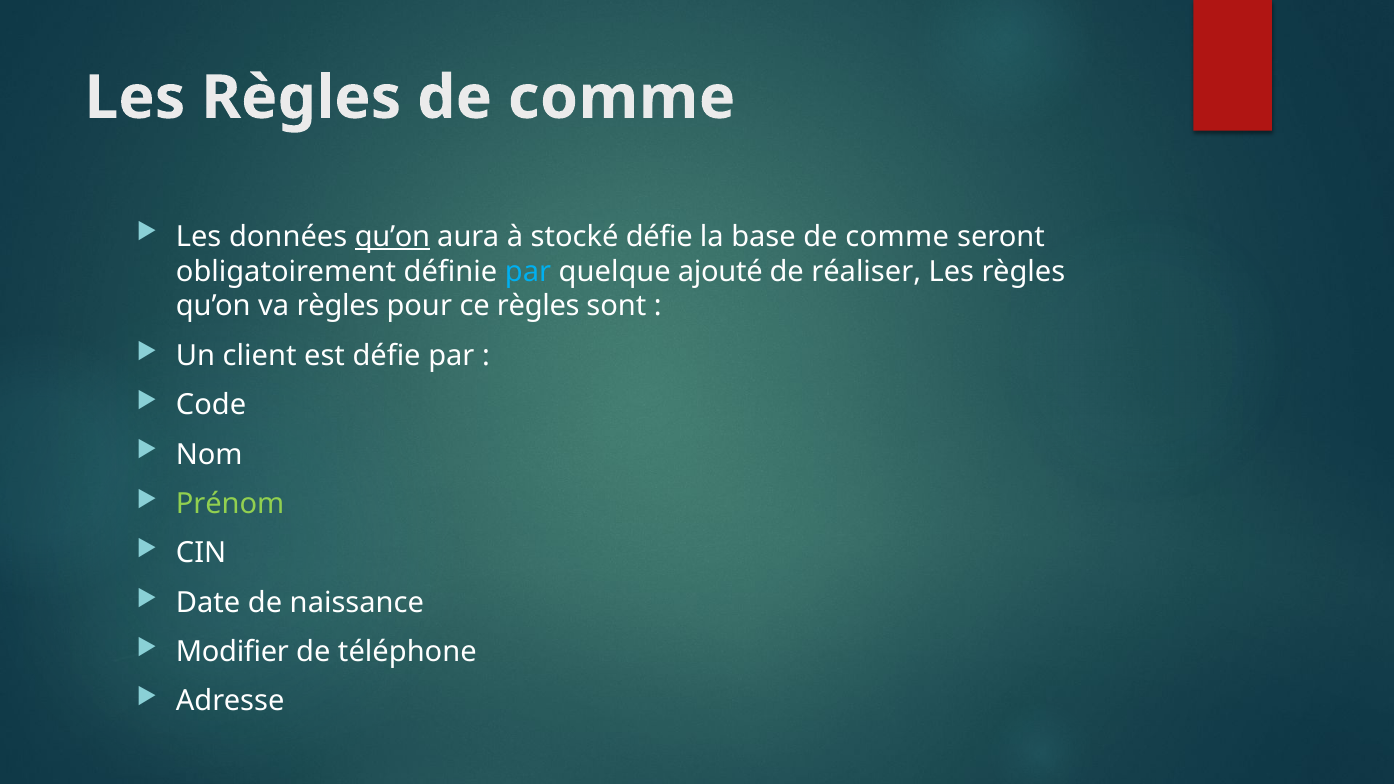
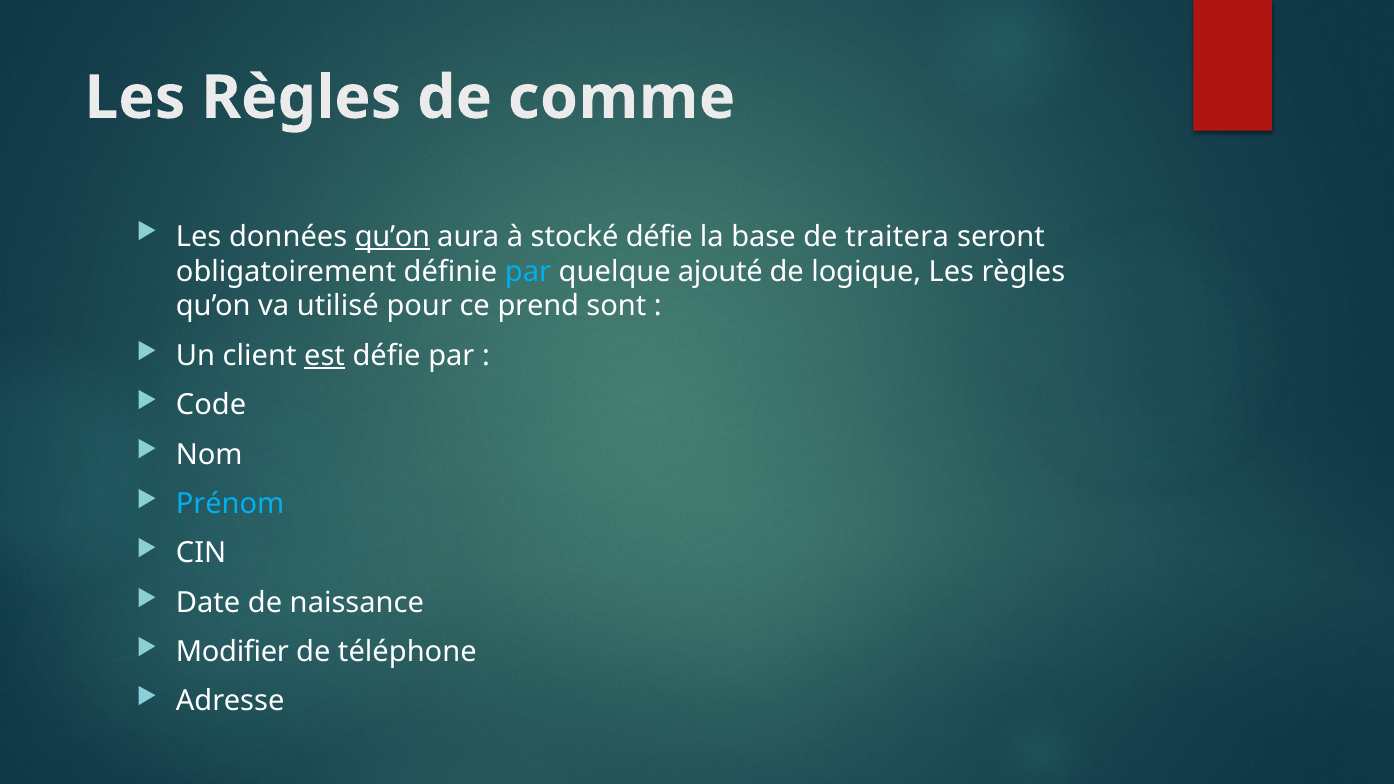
base de comme: comme -> traitera (897, 237)
réaliser: réaliser -> logique (866, 271)
va règles: règles -> utilisé (338, 306)
ce règles: règles -> prend (538, 306)
est underline: none -> present (325, 356)
Prénom colour: light green -> light blue (230, 504)
